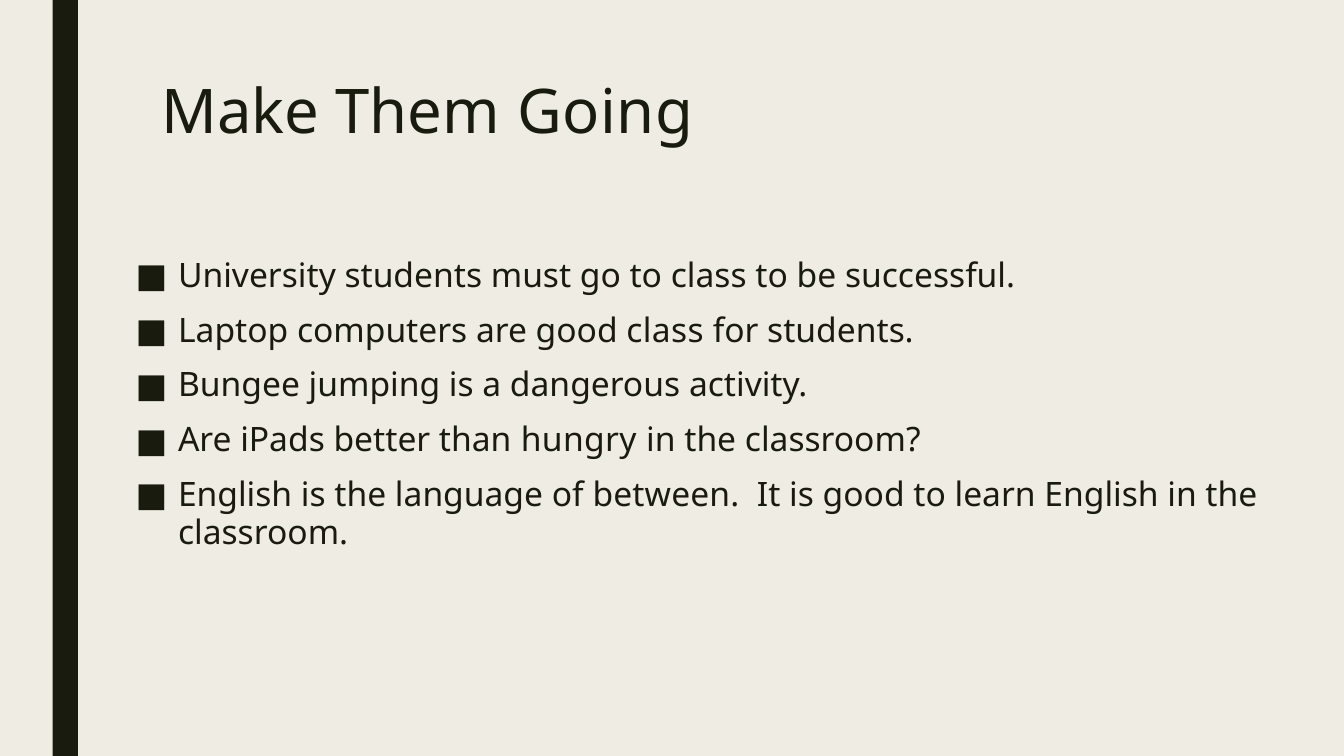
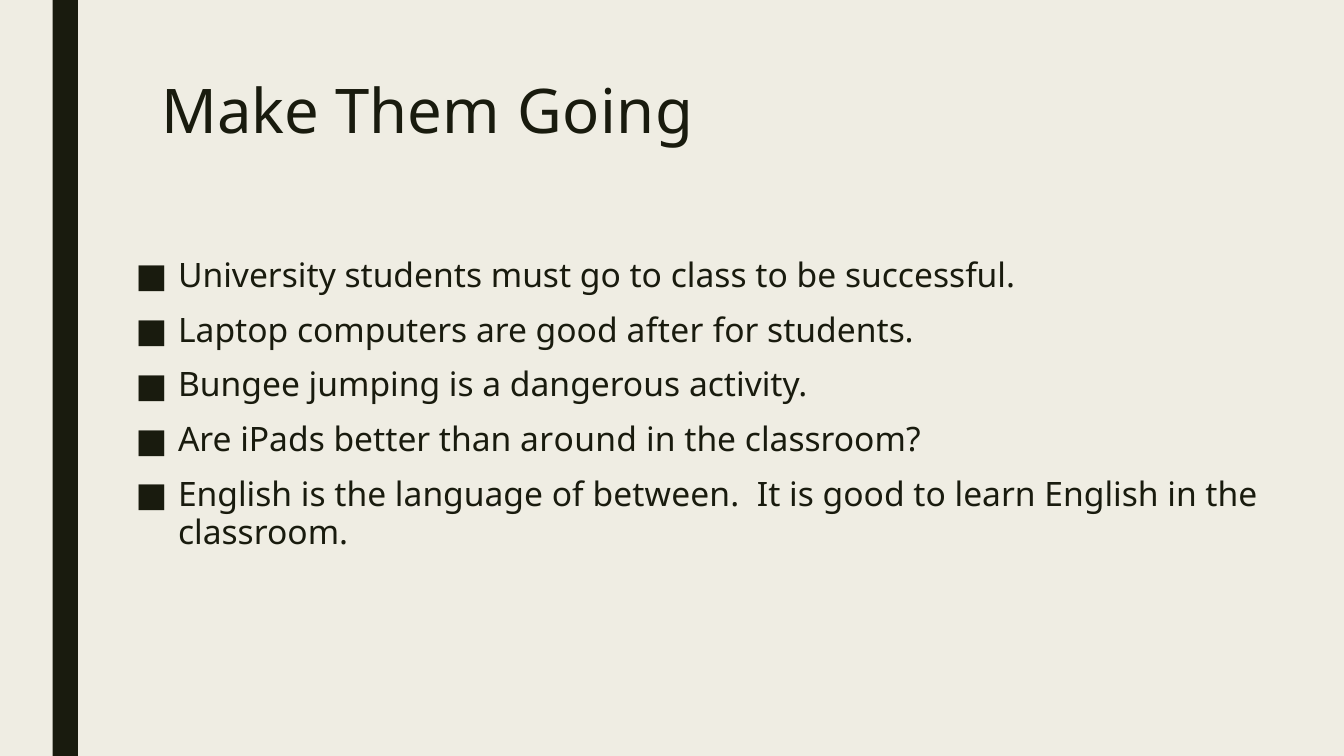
good class: class -> after (665, 331)
hungry: hungry -> around (579, 440)
